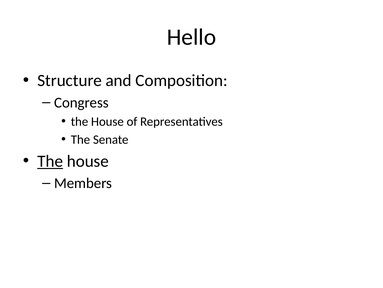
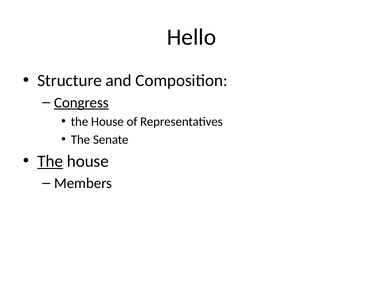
Congress underline: none -> present (81, 102)
